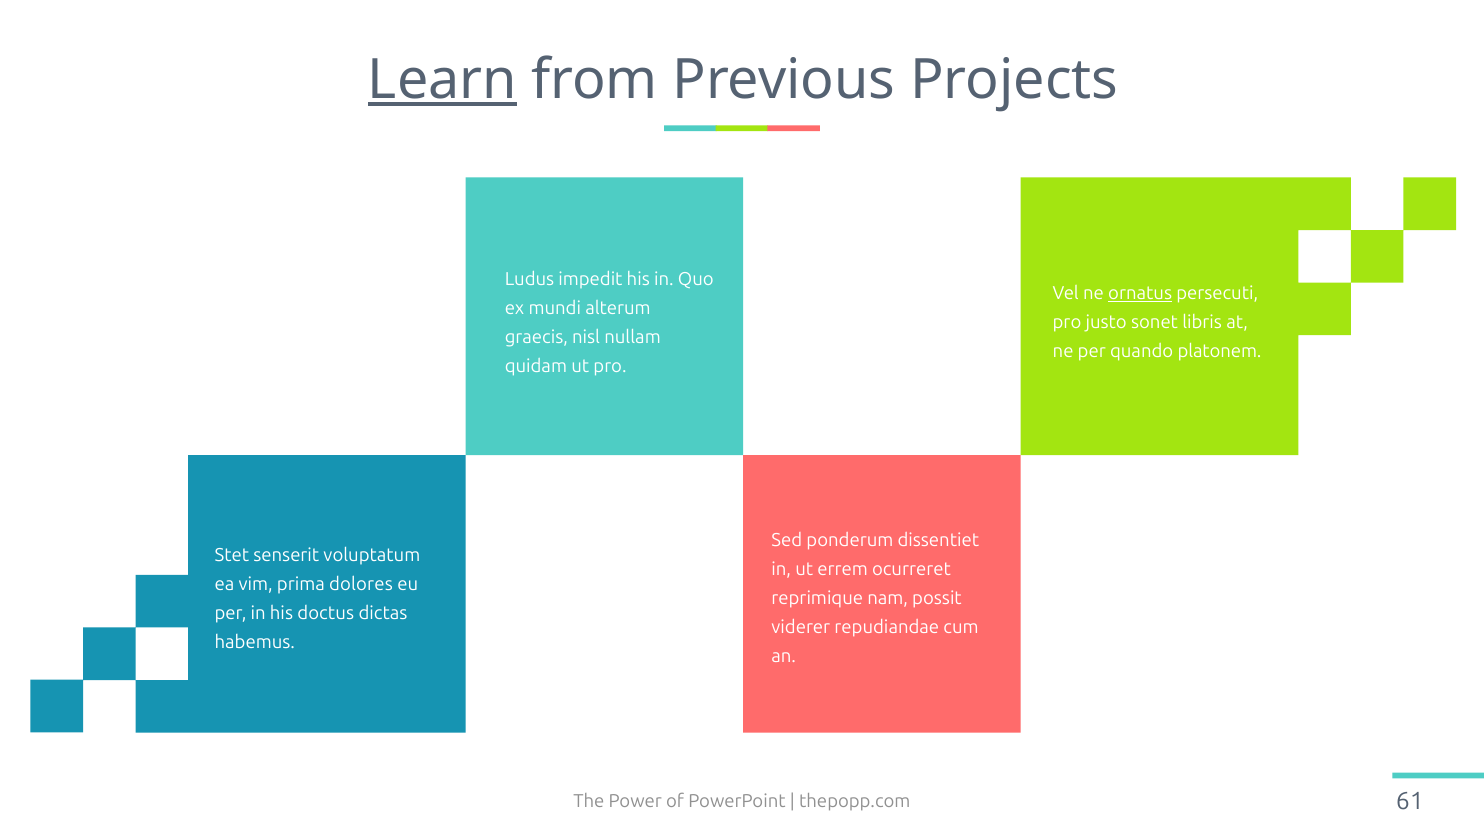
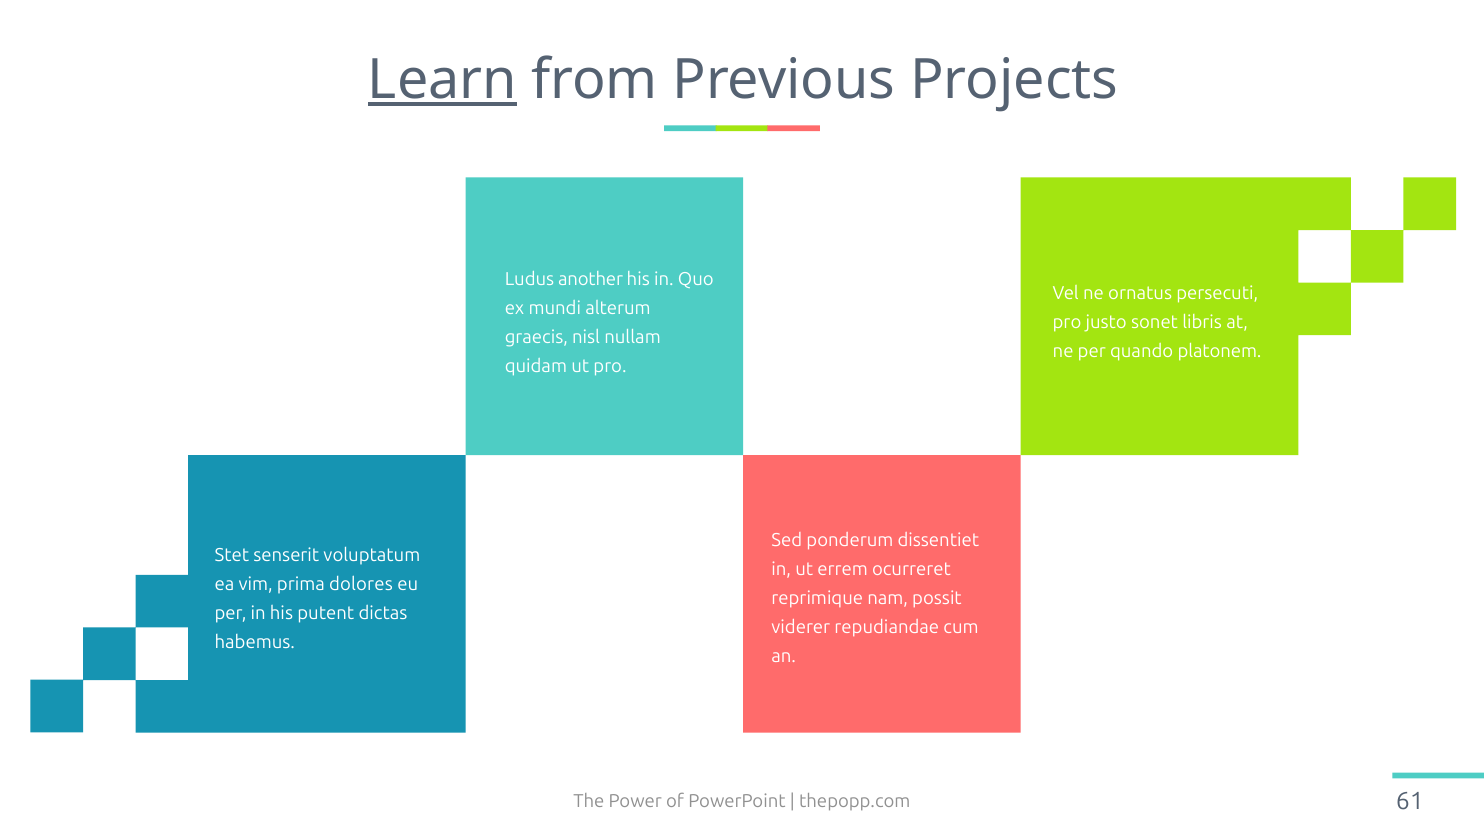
impedit: impedit -> another (591, 279)
ornatus underline: present -> none (1140, 294)
doctus: doctus -> putent (326, 613)
